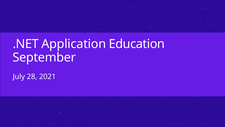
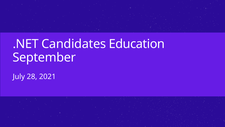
Application: Application -> Candidates (74, 44)
